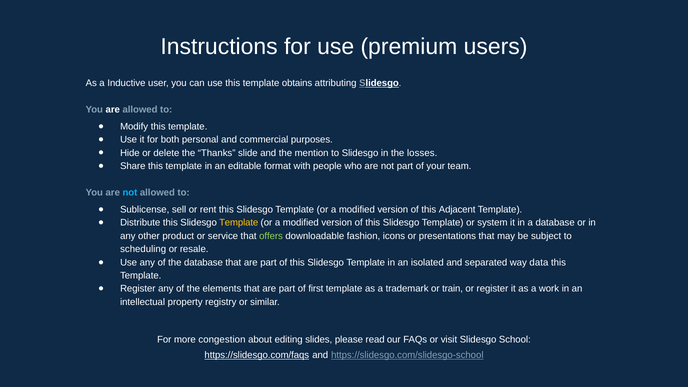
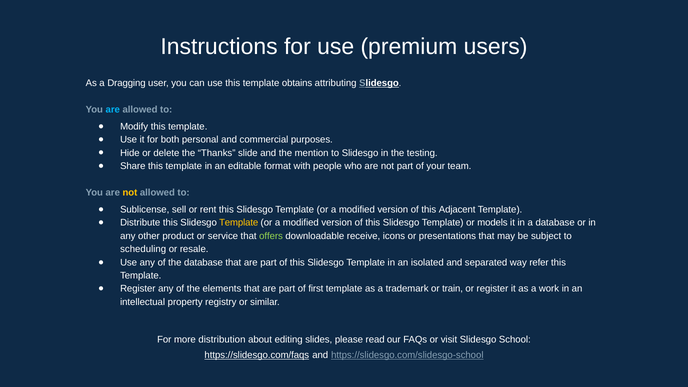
Inductive: Inductive -> Dragging (126, 83)
are colour: white -> light blue (113, 109)
losses: losses -> testing (422, 153)
not colour: light blue -> yellow (130, 193)
system: system -> models (492, 223)
fashion: fashion -> receive (364, 236)
data: data -> refer (539, 262)
congestion: congestion -> distribution (222, 340)
